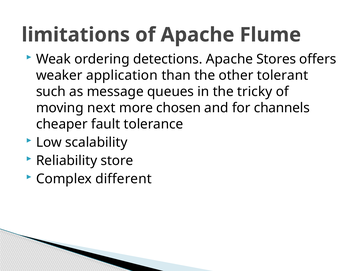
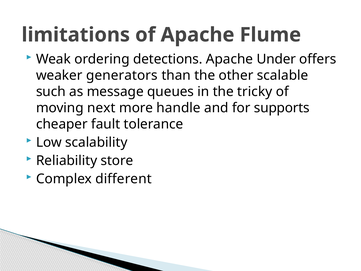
Stores: Stores -> Under (276, 59)
application: application -> generators (122, 75)
tolerant: tolerant -> scalable (283, 75)
chosen: chosen -> handle (179, 108)
channels: channels -> supports (282, 108)
